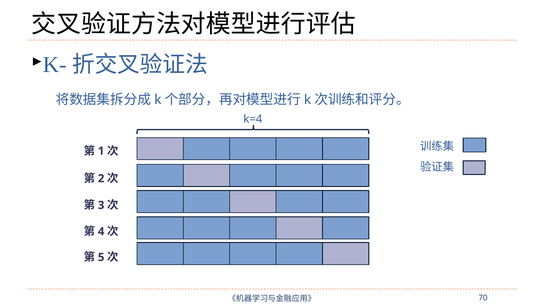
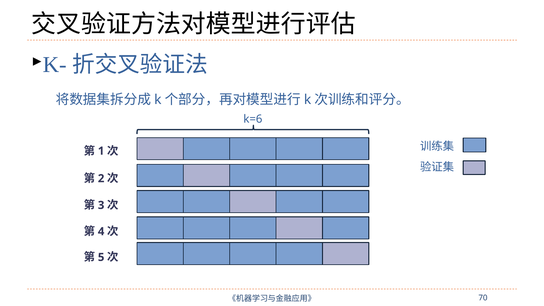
k=4: k=4 -> k=6 (253, 119)
